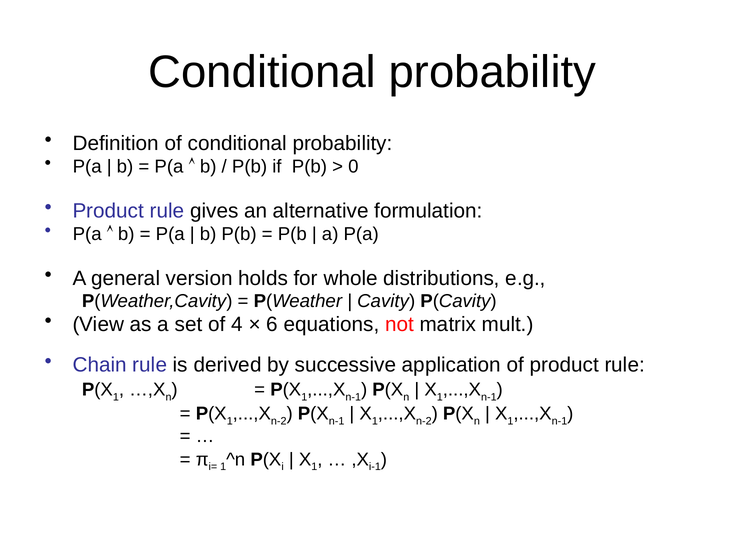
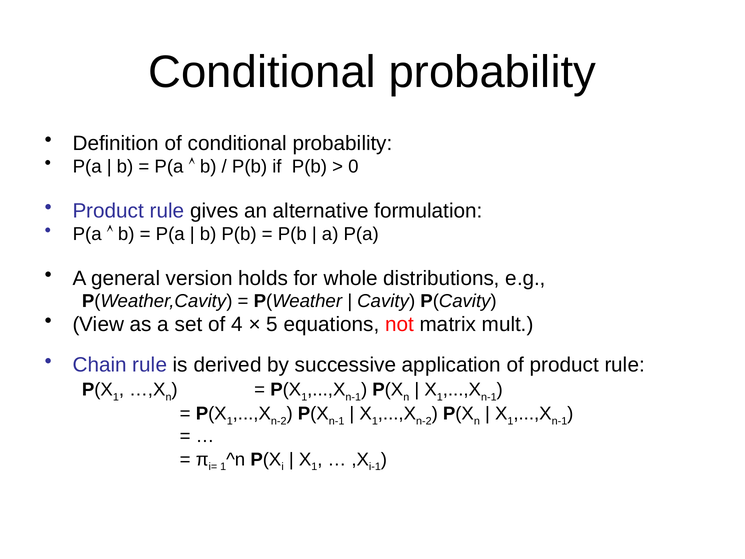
6: 6 -> 5 (272, 324)
